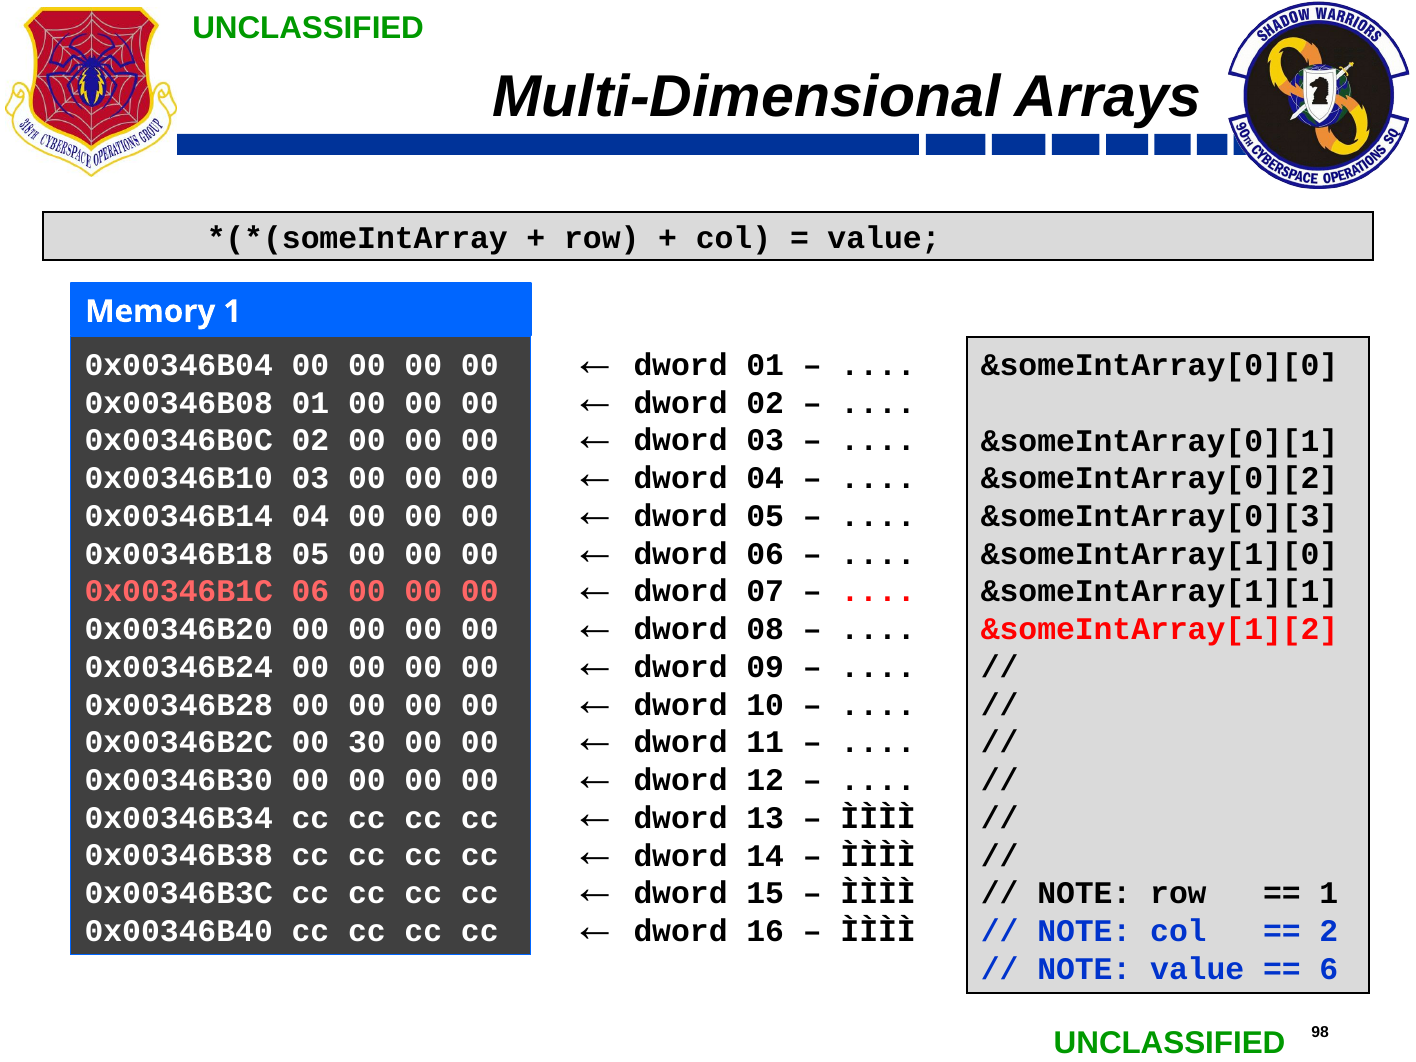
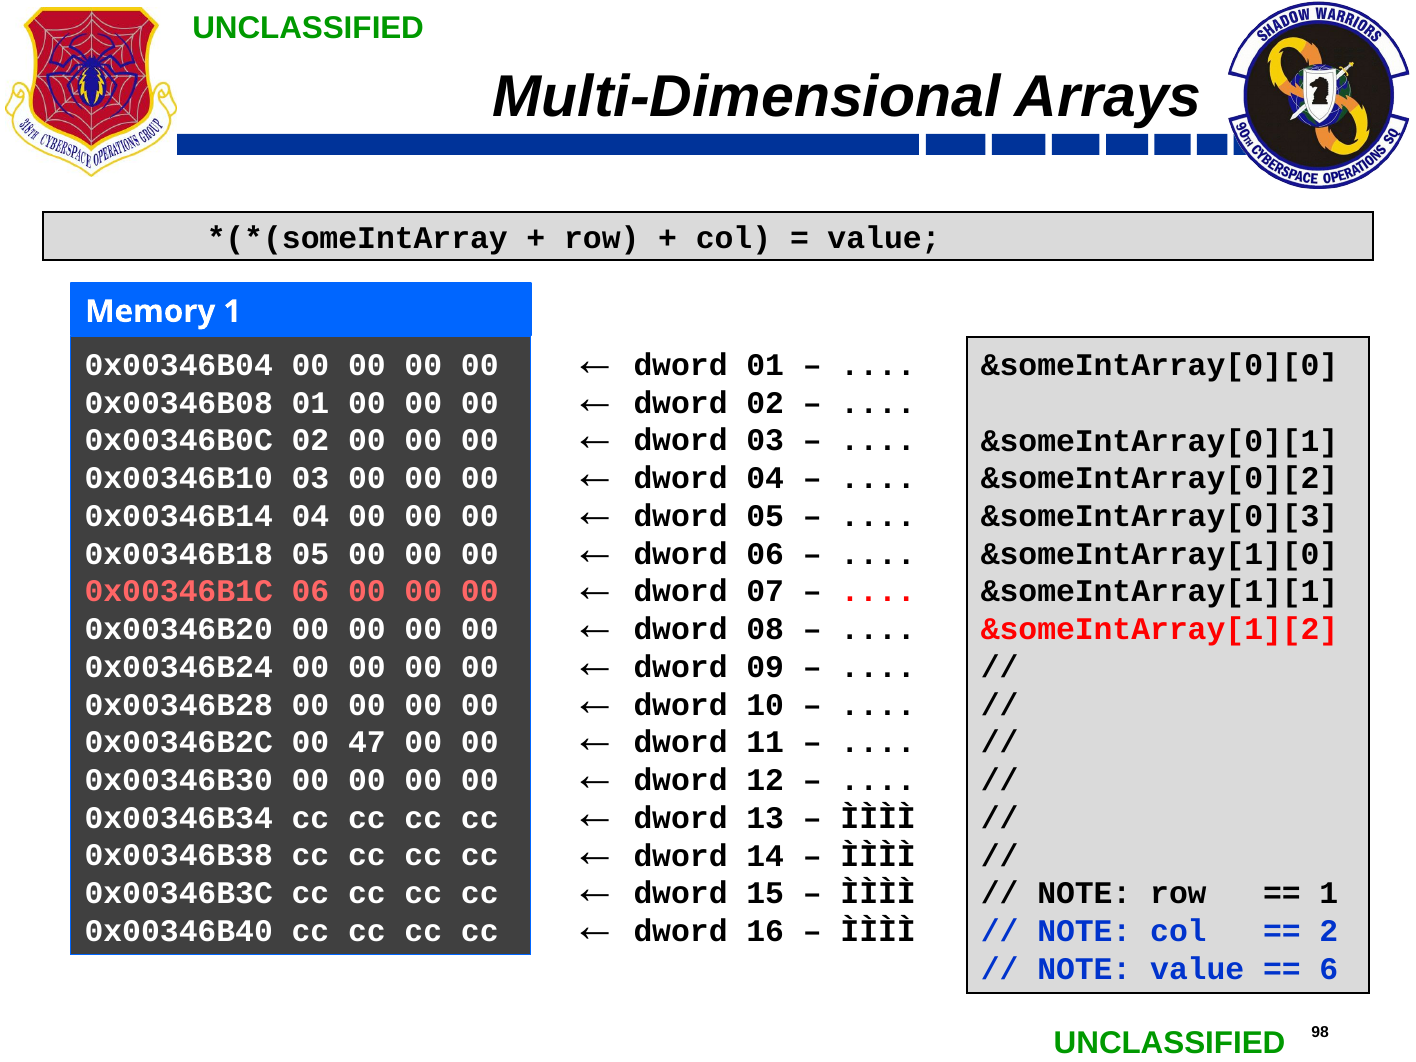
30: 30 -> 47 (367, 742)
